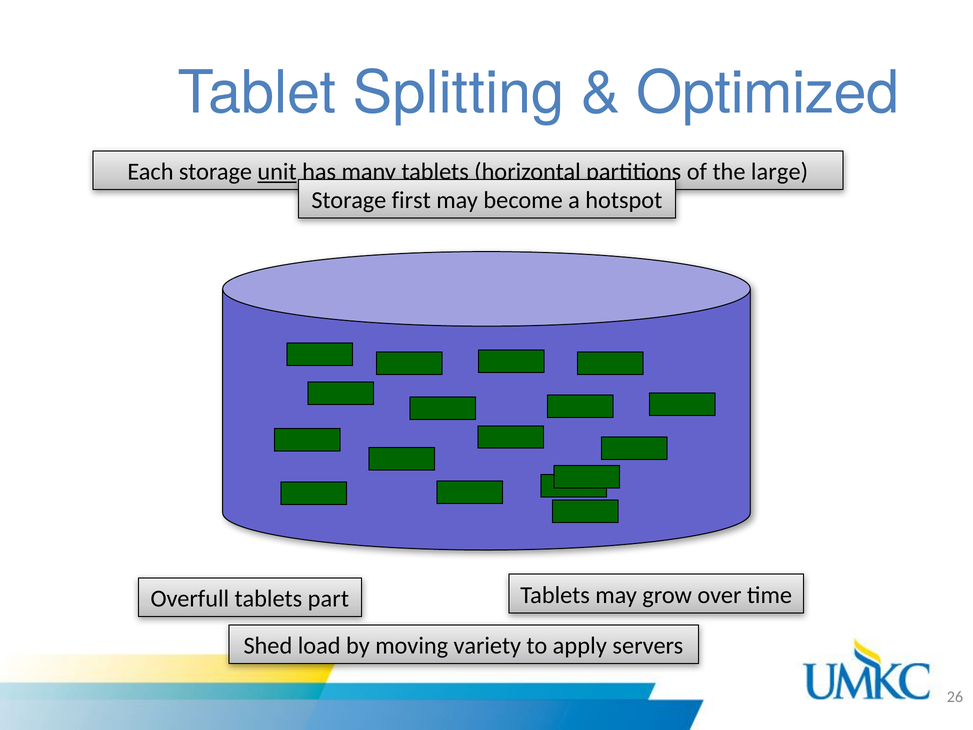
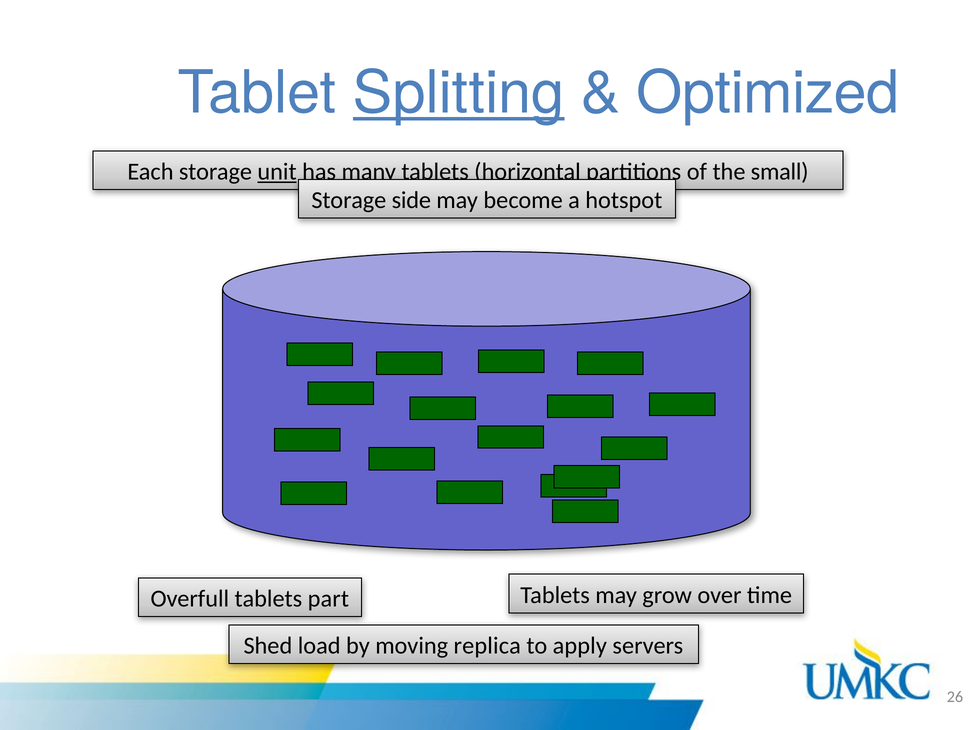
Splitting underline: none -> present (459, 93)
large: large -> small (780, 172)
first: first -> side (411, 200)
variety: variety -> replica (487, 646)
